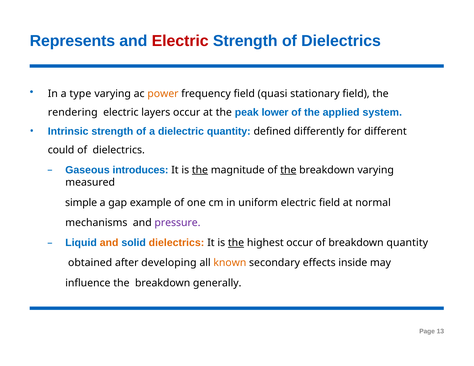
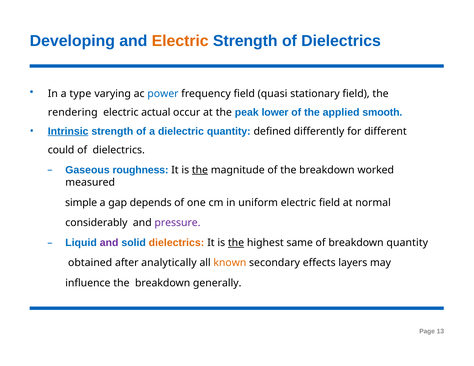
Represents: Represents -> Developing (72, 41)
Electric colour: red -> orange (180, 41)
power colour: orange -> blue (163, 94)
layers: layers -> actual (156, 112)
system: system -> smooth (382, 112)
Intrinsic underline: none -> present (68, 131)
introduces: introduces -> roughness (141, 170)
the underline: present -> none (288, 170)
breakdown varying: varying -> worked (376, 170)
example: example -> depends (151, 203)
mechanisms: mechanisms -> considerably (96, 223)
and colour: orange -> purple (109, 243)
highest occur: occur -> same (300, 243)
developing: developing -> analytically (169, 263)
inside: inside -> layers (353, 263)
